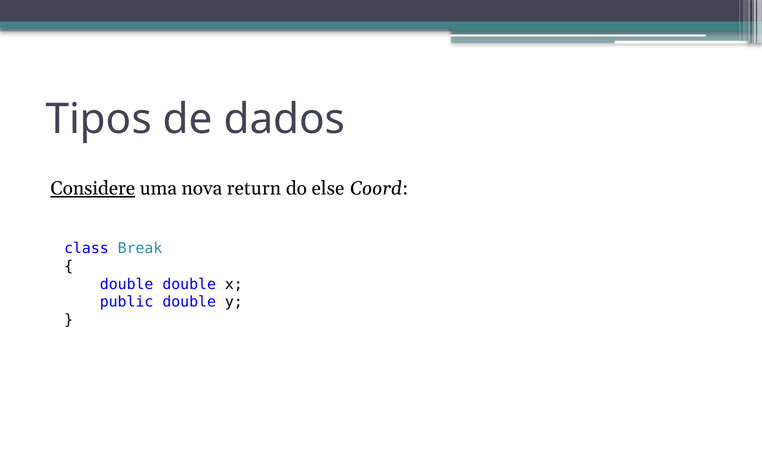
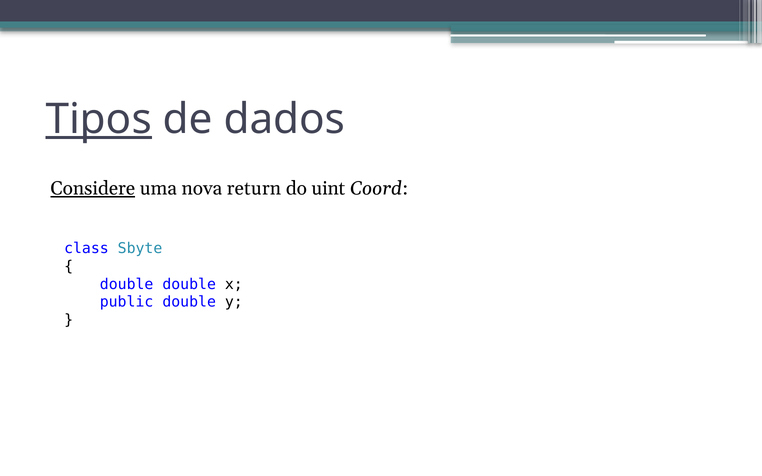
Tipos underline: none -> present (99, 119)
else: else -> uint (328, 189)
Break: Break -> Sbyte (140, 249)
